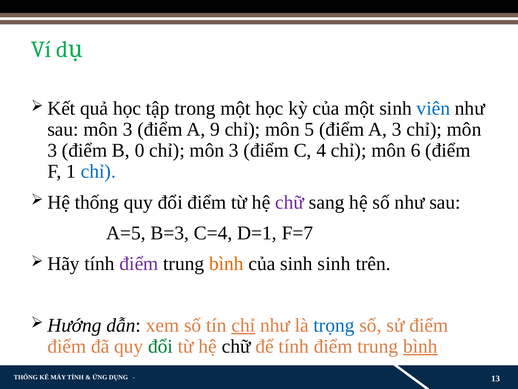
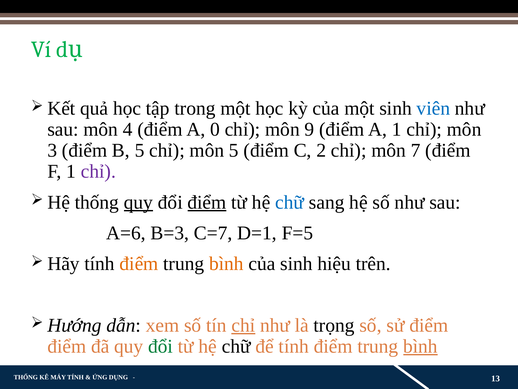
sau môn 3: 3 -> 4 (128, 129)
9: 9 -> 0 (215, 129)
5: 5 -> 9 (309, 129)
A 3: 3 -> 1 (397, 129)
B 0: 0 -> 5 (140, 150)
3: 3 -> 5 (234, 150)
4: 4 -> 2 (321, 150)
6: 6 -> 7 (416, 150)
chỉ colour: blue -> purple (98, 171)
quy underline: none -> present (138, 202)
điểm underline: none -> present (207, 202)
chữ colour: purple -> blue (290, 202)
A=5: A=5 -> A=6 (126, 233)
C=4: C=4 -> C=7 (213, 233)
F=7: F=7 -> F=5 (297, 233)
điểm colour: purple -> orange (139, 263)
sinh sinh: sinh -> hiệu (334, 263)
trọng colour: blue -> black (334, 325)
